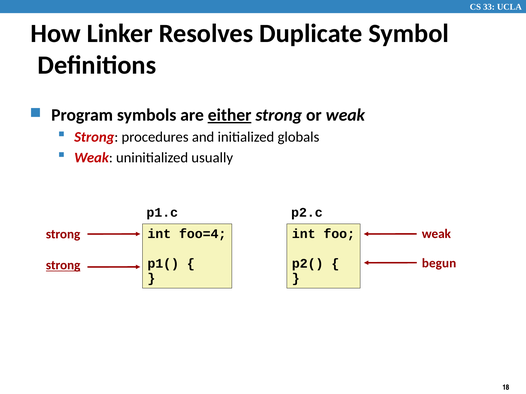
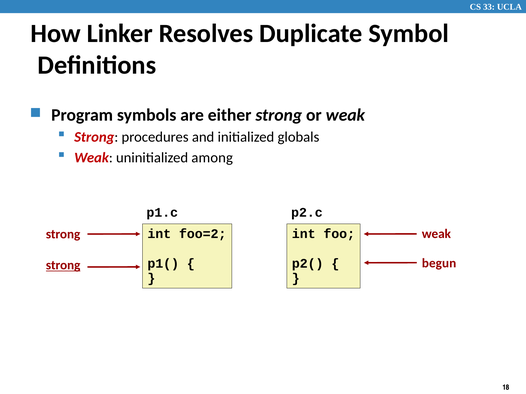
either underline: present -> none (230, 115)
usually: usually -> among (212, 158)
foo=4: foo=4 -> foo=2 (203, 234)
